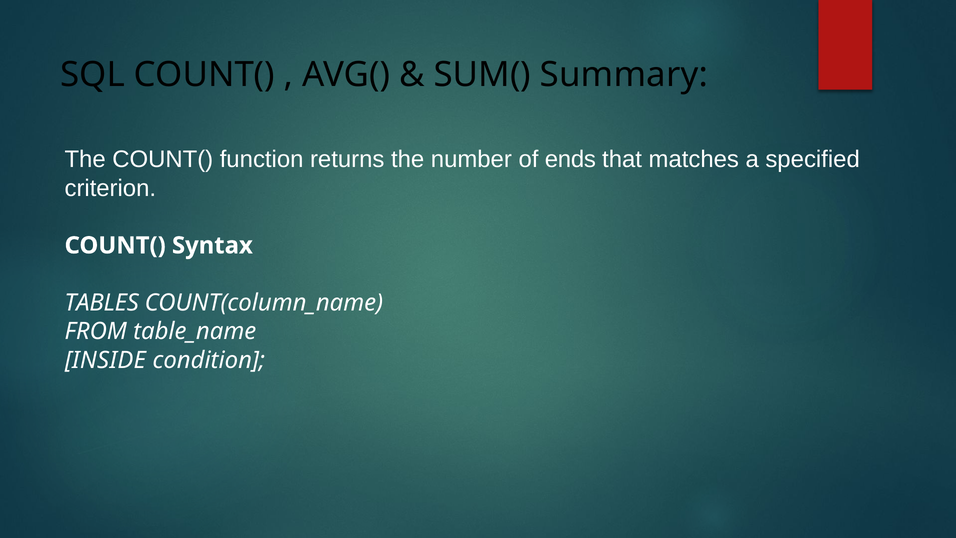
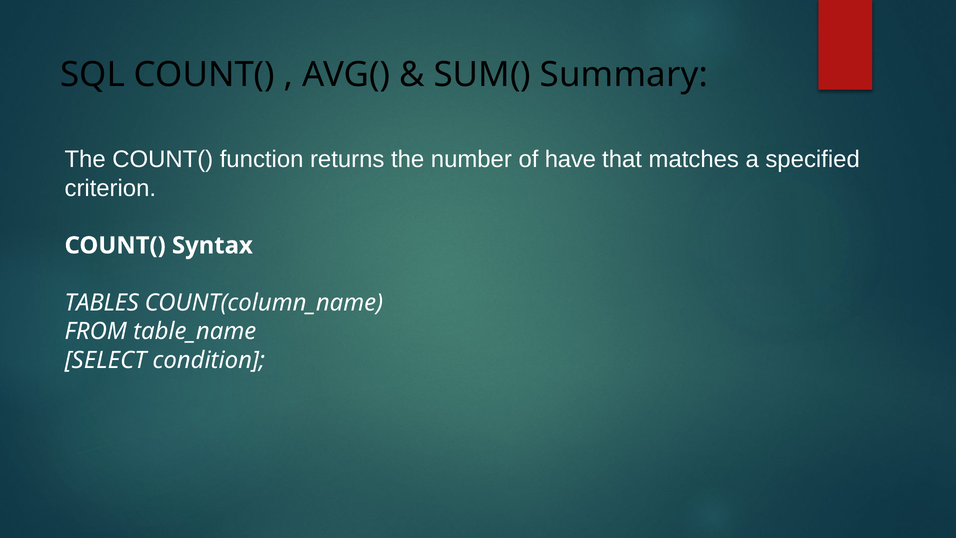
ends: ends -> have (570, 159)
INSIDE: INSIDE -> SELECT (105, 360)
